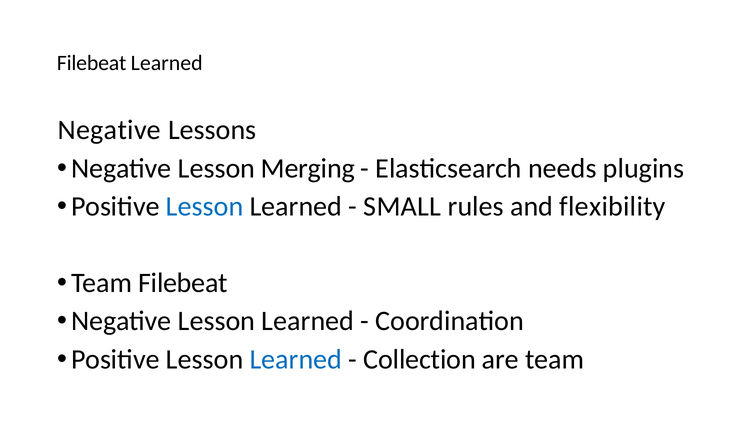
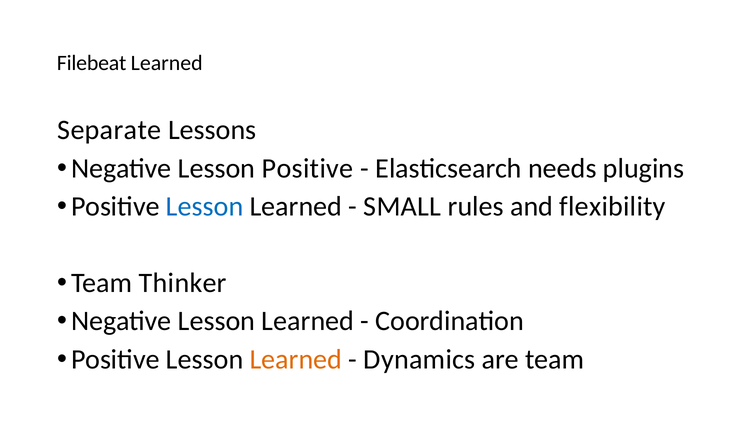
Negative: Negative -> Separate (109, 130)
Lesson Merging: Merging -> Positive (308, 168)
Team Filebeat: Filebeat -> Thinker (183, 283)
Learned colour: blue -> orange (296, 359)
Collection: Collection -> Dynamics (419, 359)
